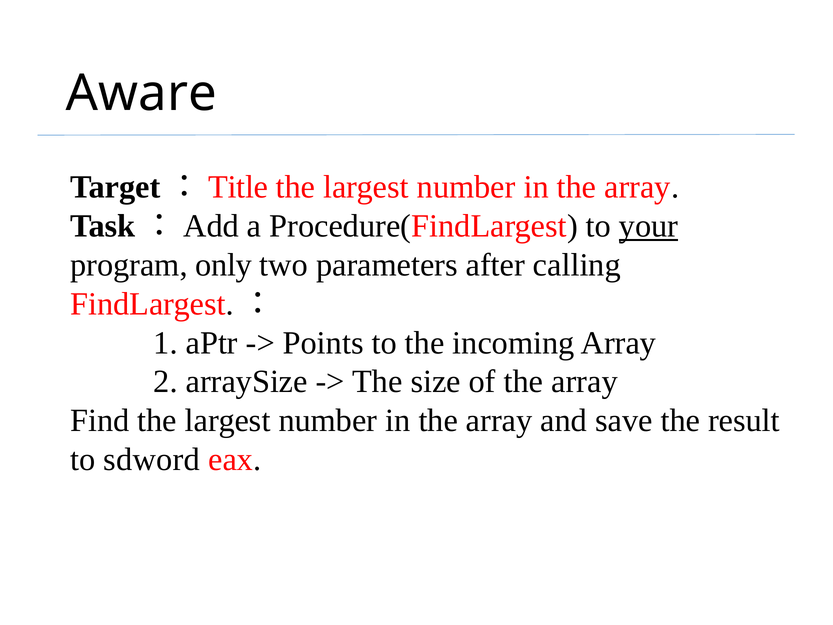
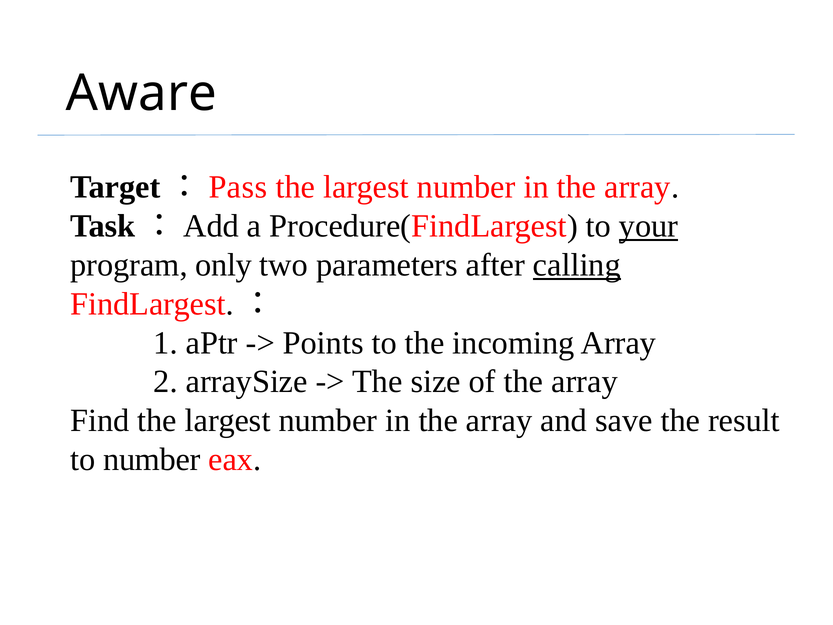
Title: Title -> Pass (238, 187)
calling underline: none -> present (577, 265)
to sdword: sdword -> number (152, 459)
